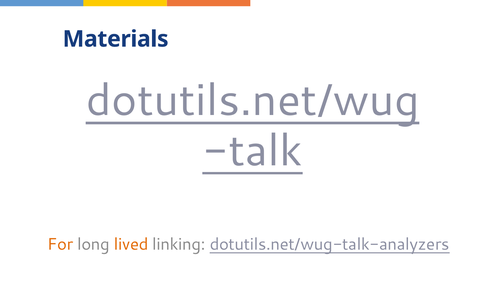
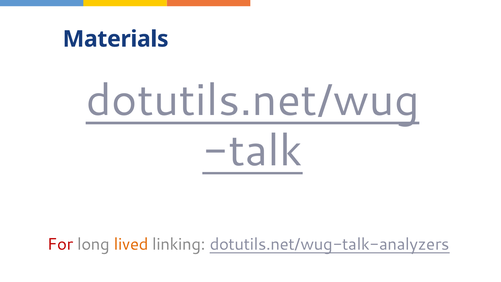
For colour: orange -> red (60, 244)
